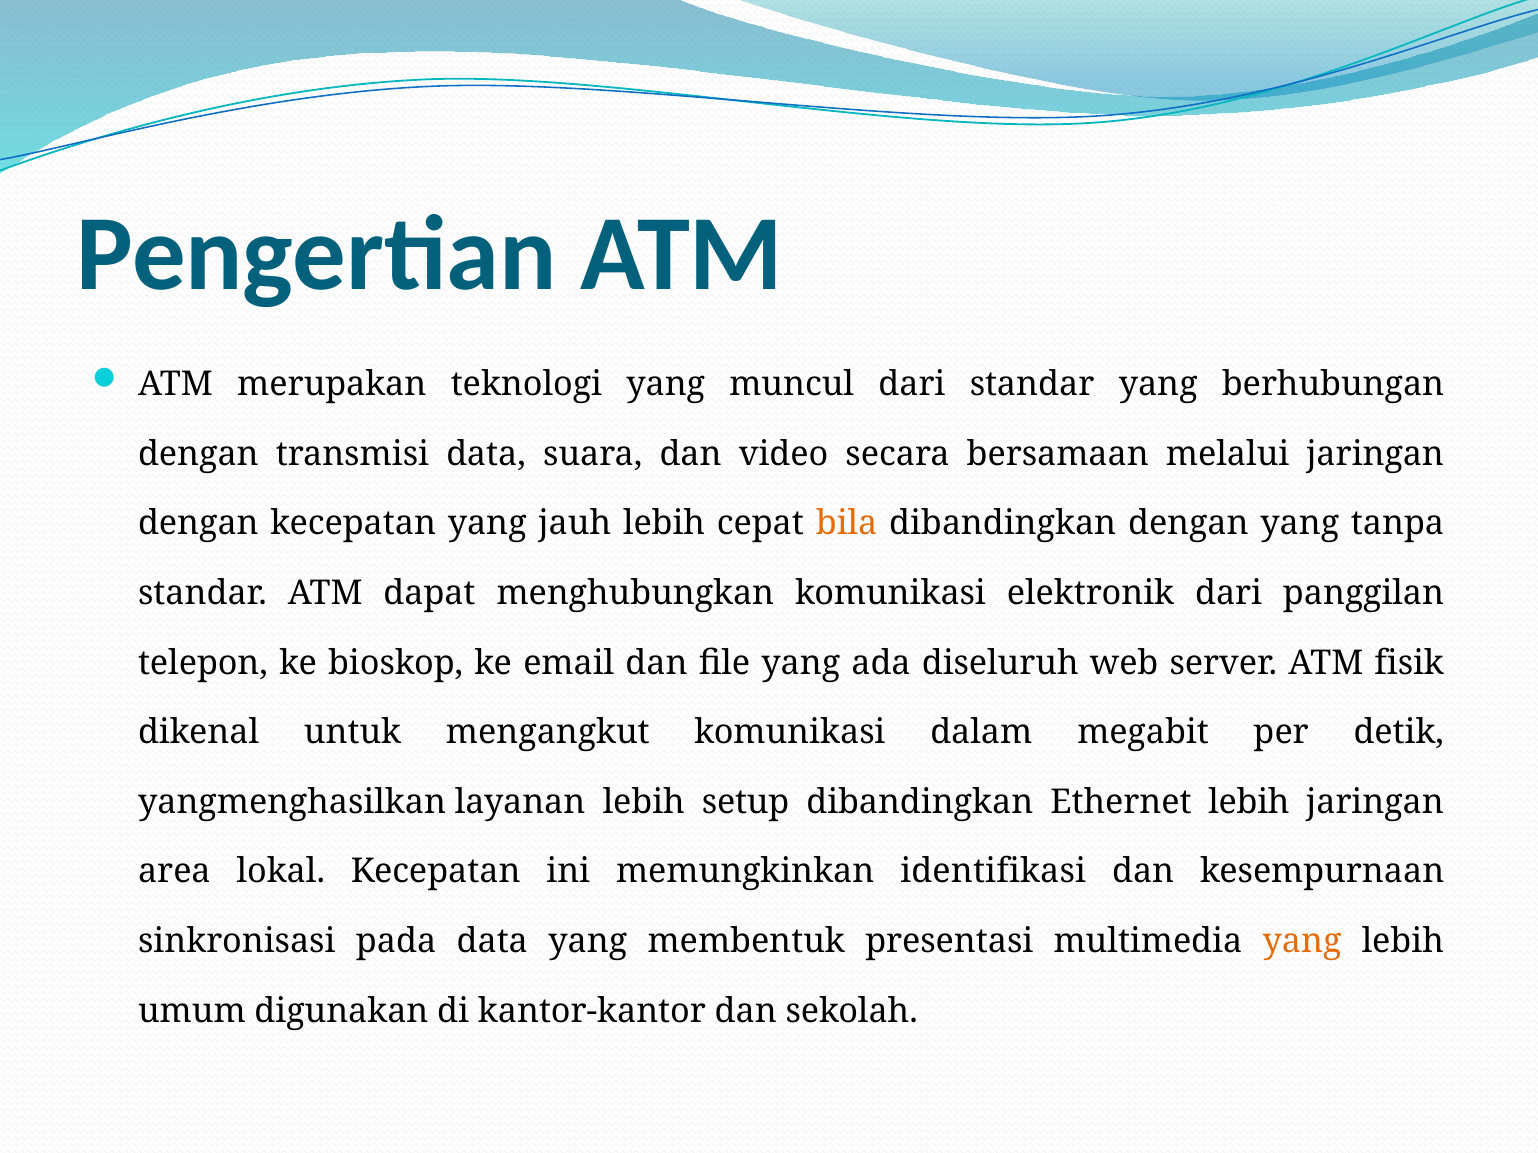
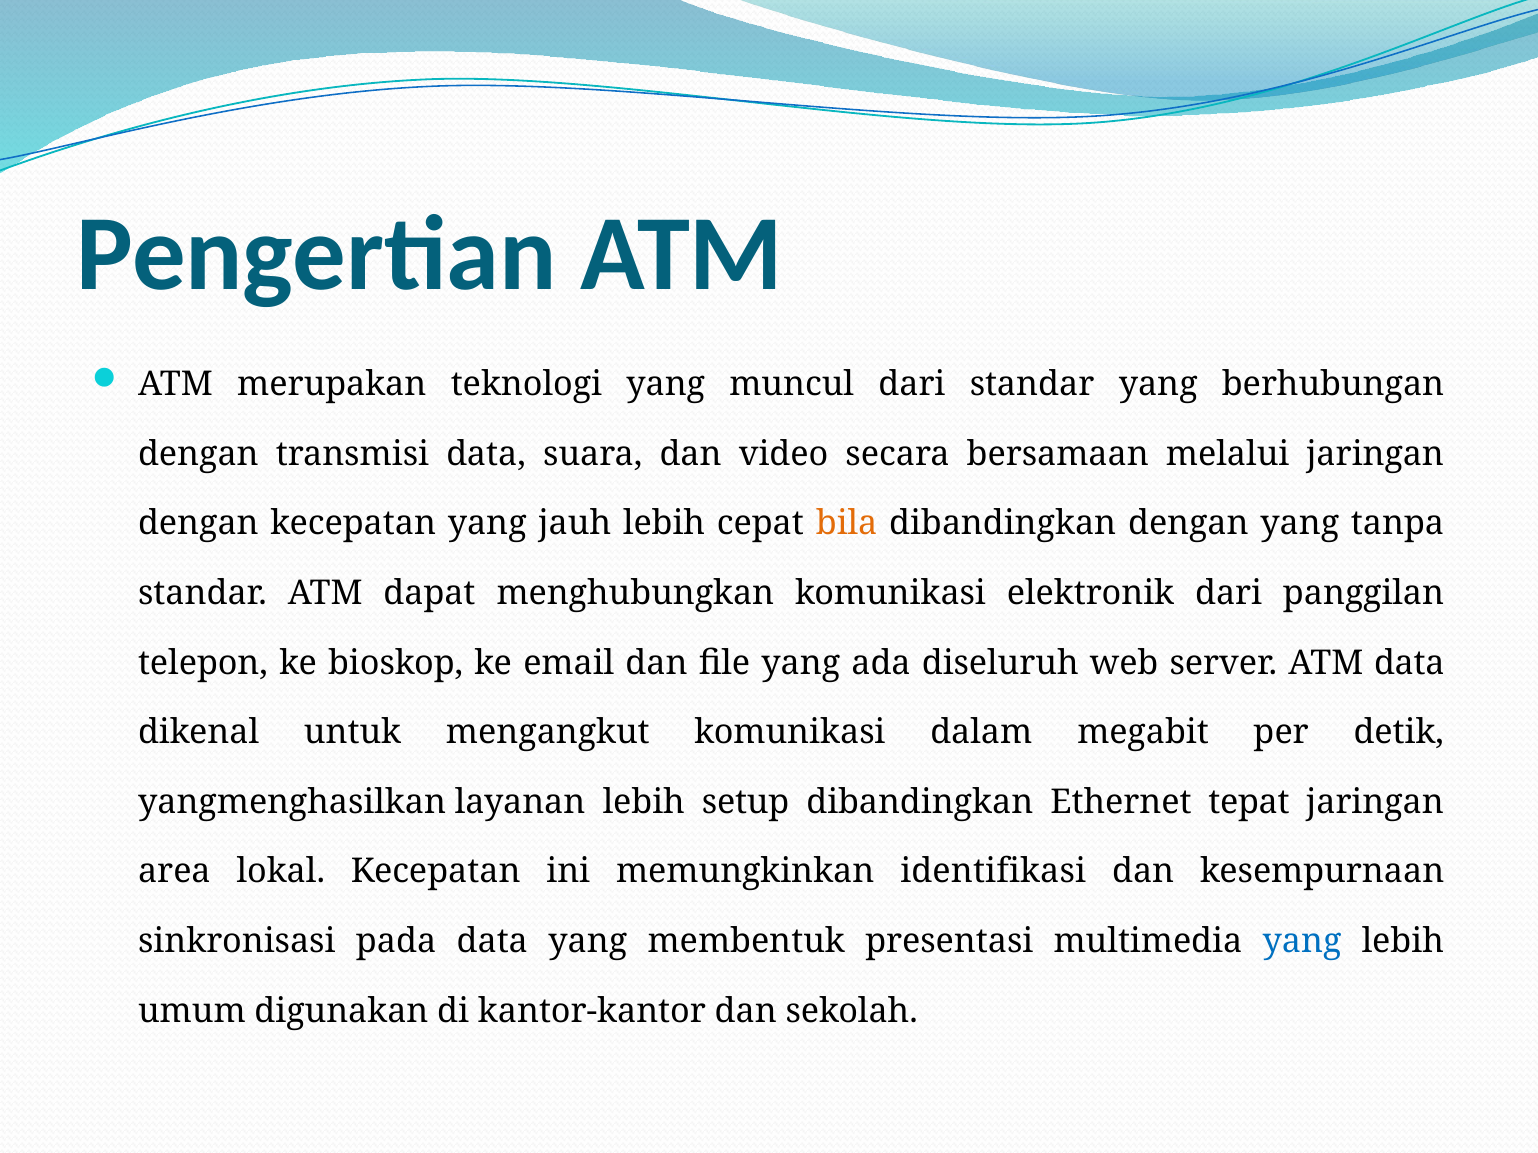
ATM fisik: fisik -> data (1409, 663)
Ethernet lebih: lebih -> tepat (1249, 802)
yang colour: orange -> blue (1302, 942)
